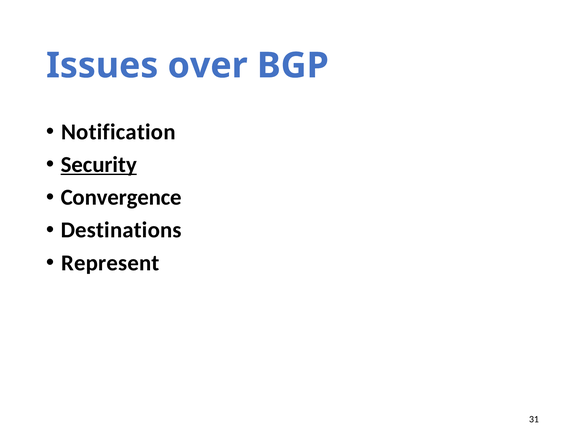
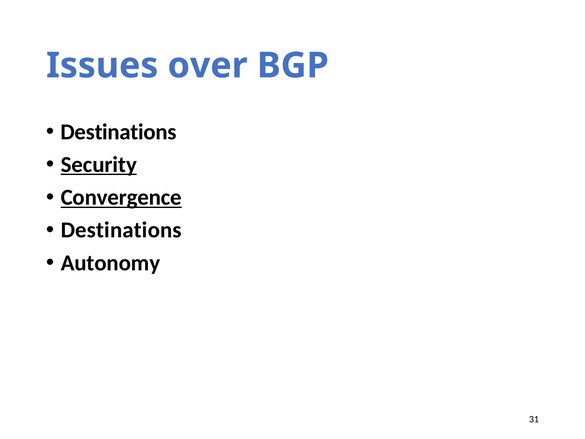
Notification: Notification -> Destinations (119, 132)
Convergence underline: none -> present (121, 197)
Represent: Represent -> Autonomy (110, 263)
